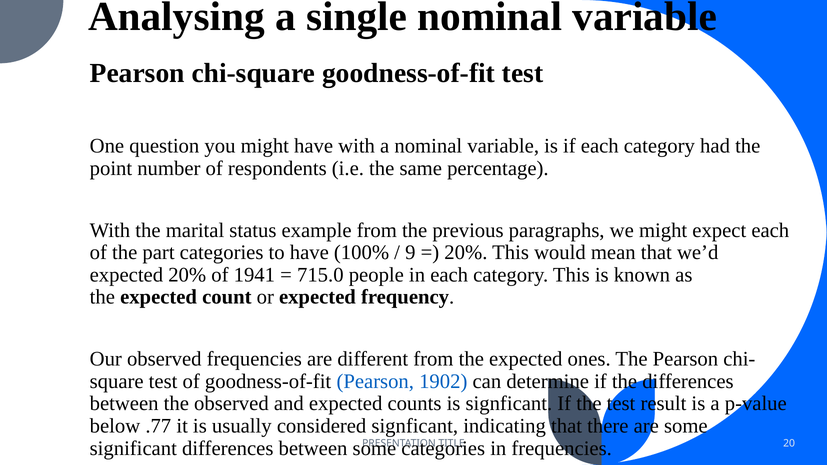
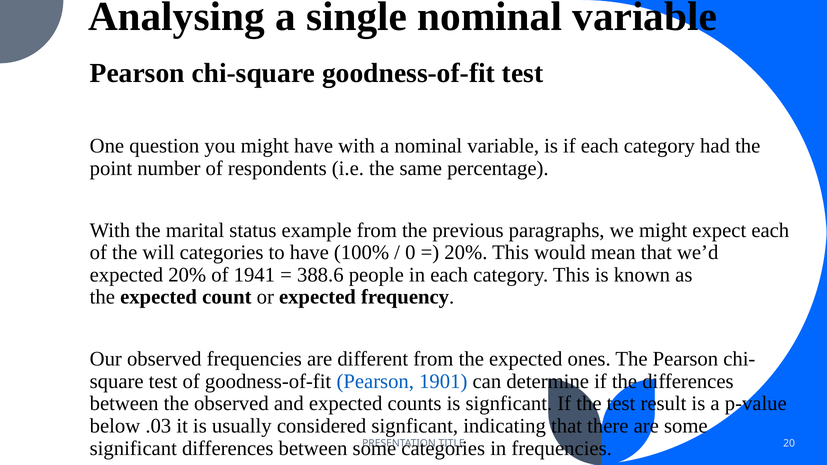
part: part -> will (159, 253)
9: 9 -> 0 (410, 253)
715.0: 715.0 -> 388.6 (320, 275)
1902: 1902 -> 1901 (443, 381)
.77: .77 -> .03 (158, 426)
